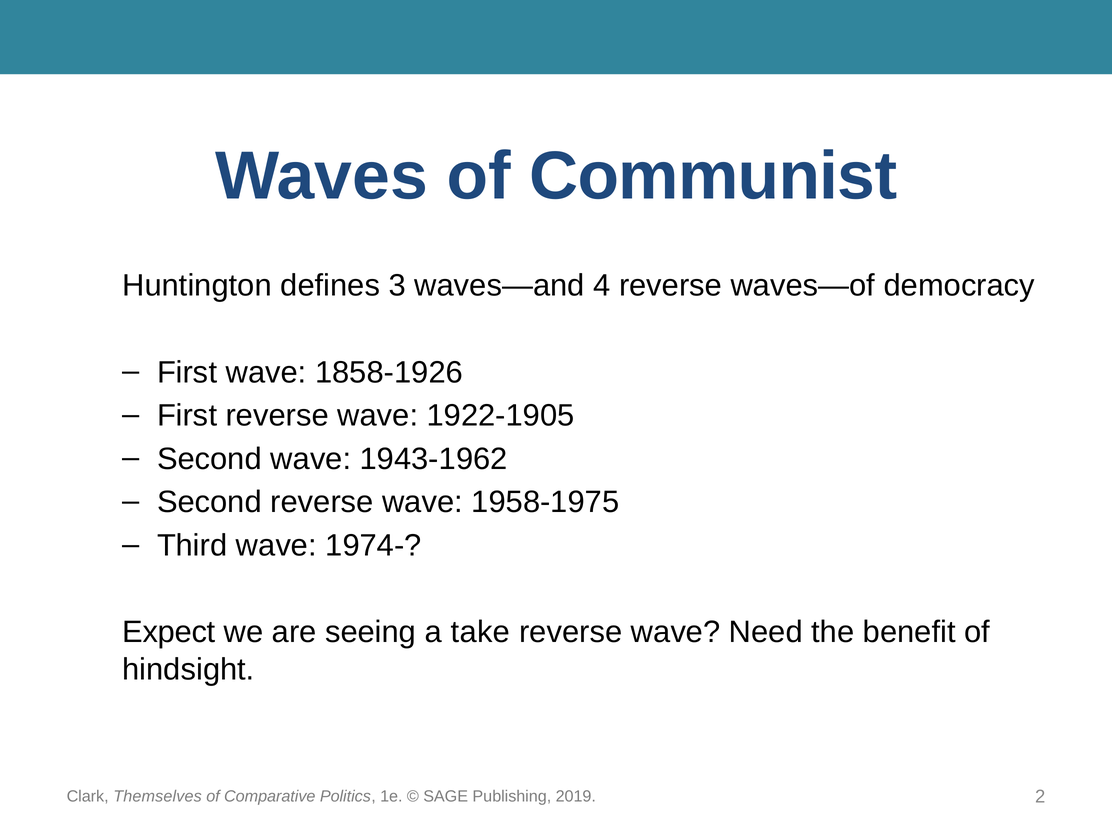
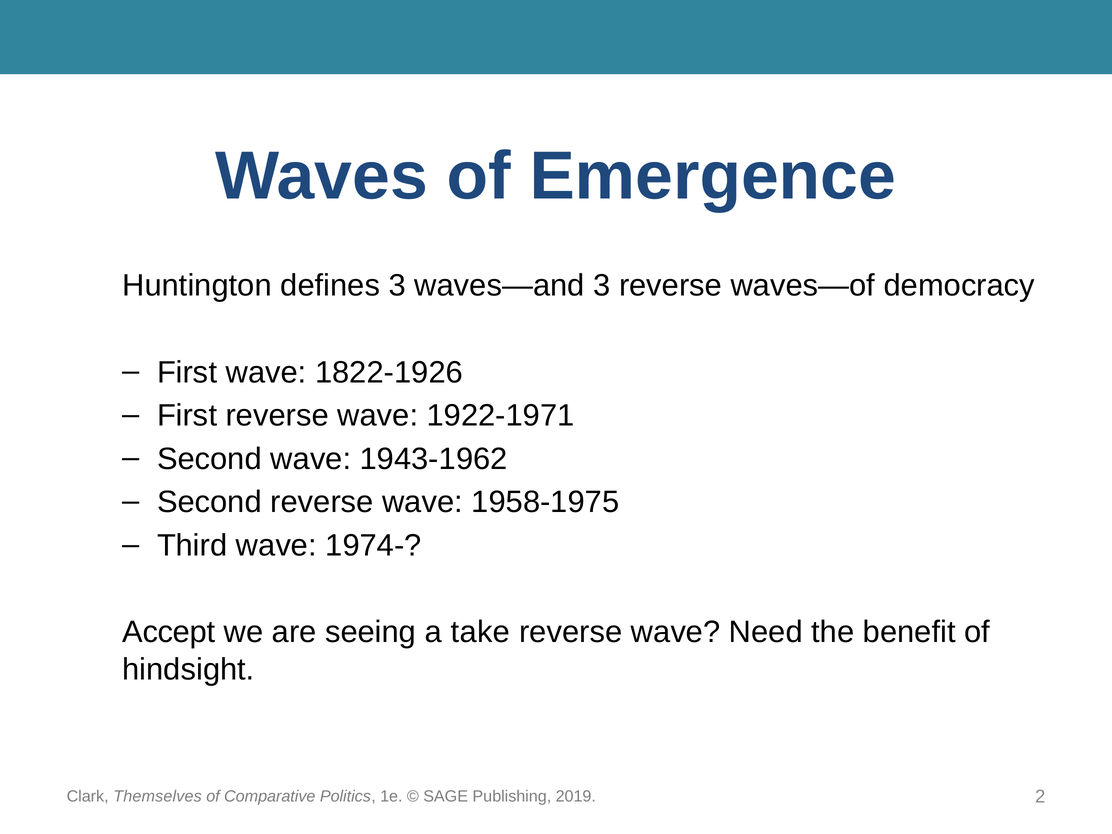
Communist: Communist -> Emergence (713, 176)
waves—and 4: 4 -> 3 (602, 286)
1858-1926: 1858-1926 -> 1822-1926 (389, 372)
1922-1905: 1922-1905 -> 1922-1971 (501, 416)
Expect: Expect -> Accept (169, 632)
